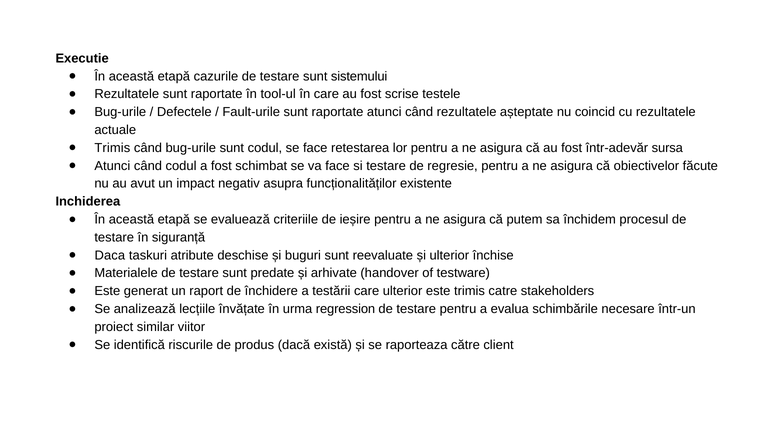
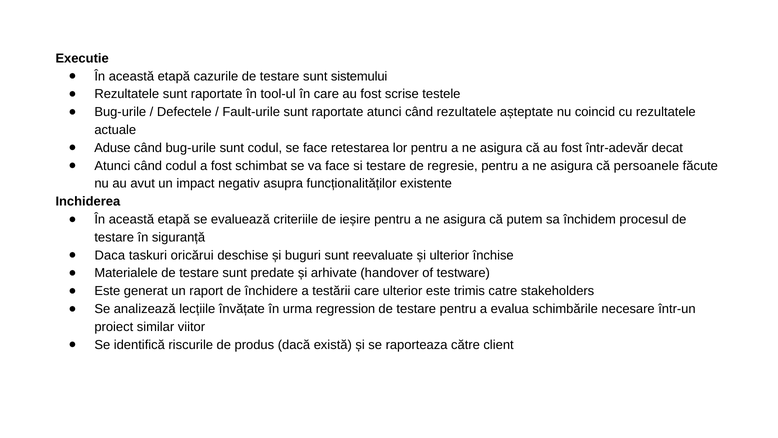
Trimis: Trimis -> Aduse (112, 148)
sursa: sursa -> decat (667, 148)
obiectivelor: obiectivelor -> persoanele (646, 166)
atribute: atribute -> oricărui (192, 255)
